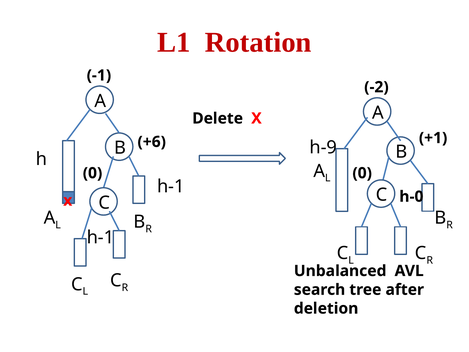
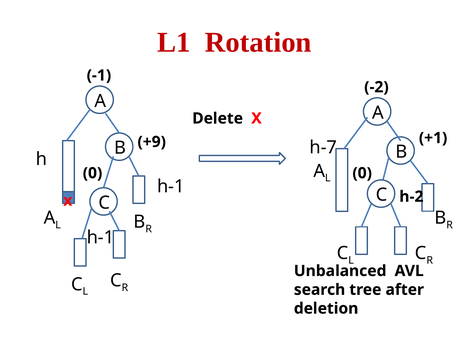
+6: +6 -> +9 (152, 142)
h-9: h-9 -> h-7 (323, 147)
h-0: h-0 -> h-2 (411, 196)
